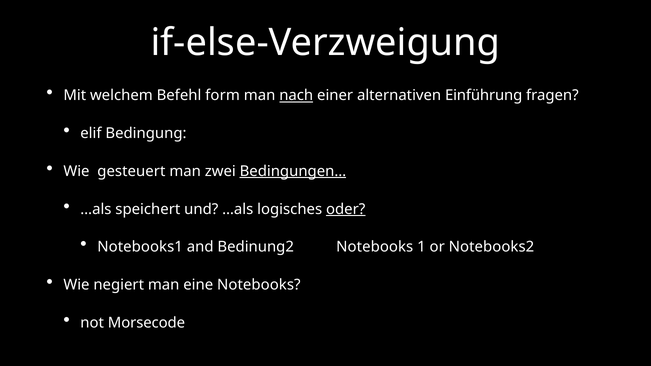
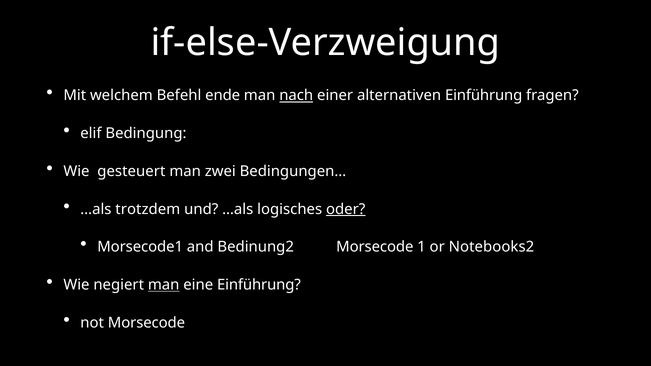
form: form -> ende (223, 96)
Bedingungen… underline: present -> none (293, 171)
speichert: speichert -> trotzdem (148, 209)
Notebooks1: Notebooks1 -> Morsecode1 (140, 247)
Bedinung2 Notebooks: Notebooks -> Morsecode (375, 247)
man underline: none -> present (164, 285)
eine Notebooks: Notebooks -> Einführung (259, 285)
